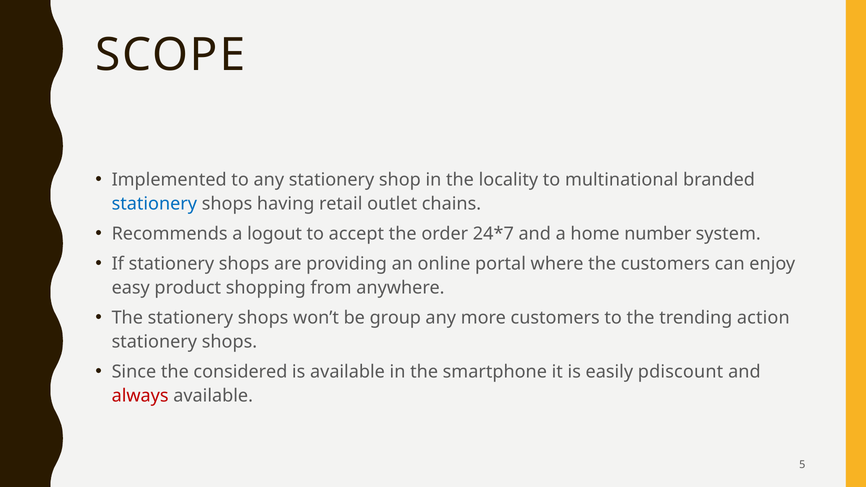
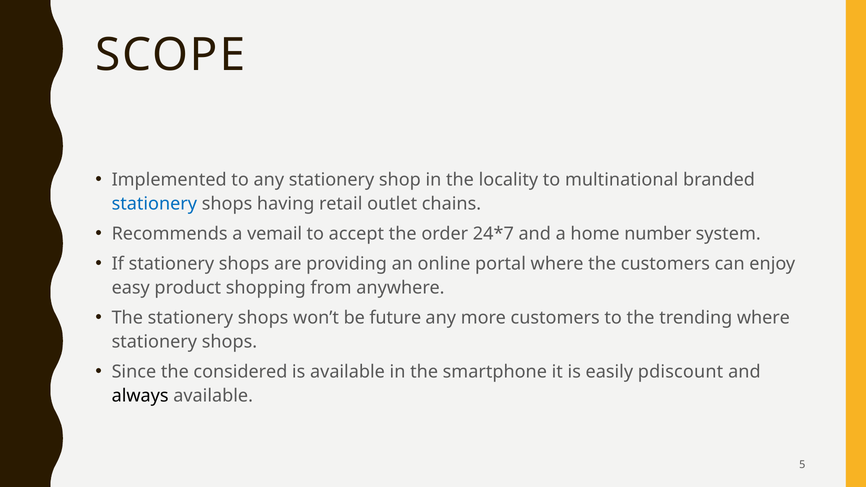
logout: logout -> vemail (275, 234)
group: group -> future (395, 318)
trending action: action -> where (763, 318)
always colour: red -> black (140, 396)
